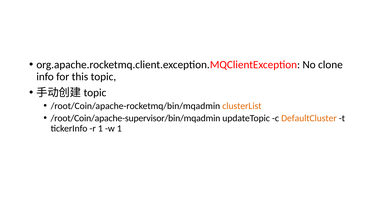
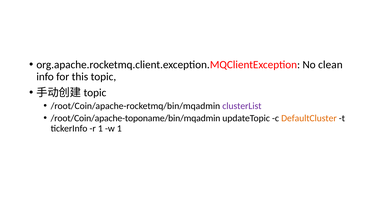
clone: clone -> clean (330, 65)
clusterList colour: orange -> purple (242, 106)
/root/Coin/apache-supervisor/bin/mqadmin: /root/Coin/apache-supervisor/bin/mqadmin -> /root/Coin/apache-toponame/bin/mqadmin (135, 118)
